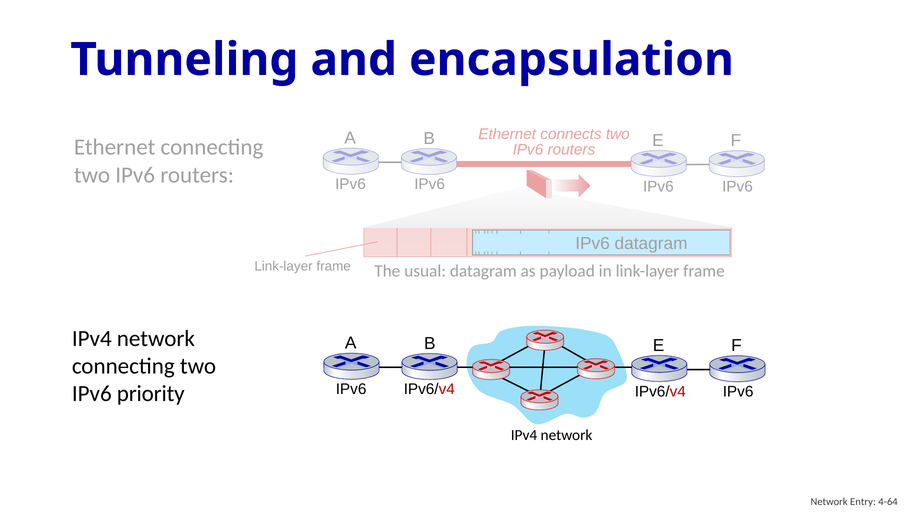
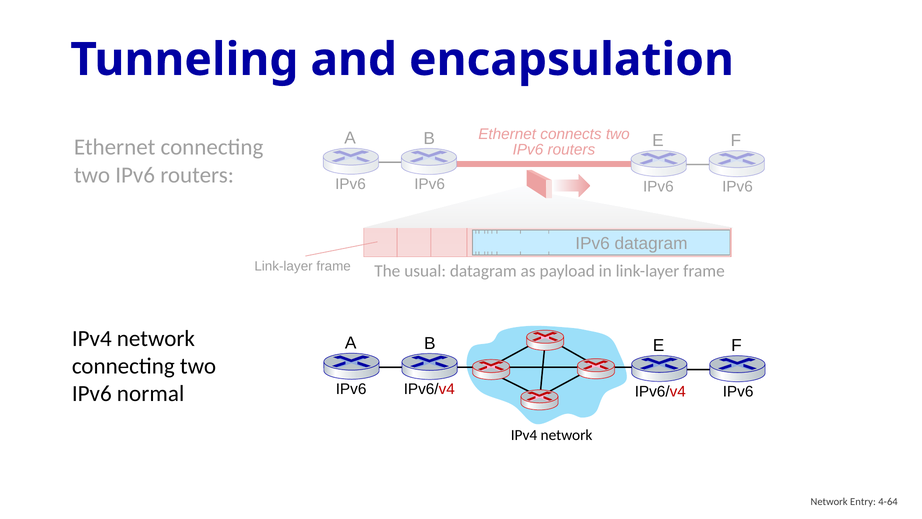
priority: priority -> normal (151, 393)
